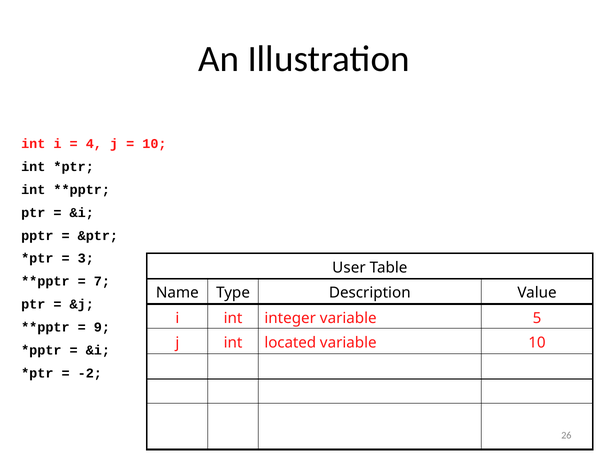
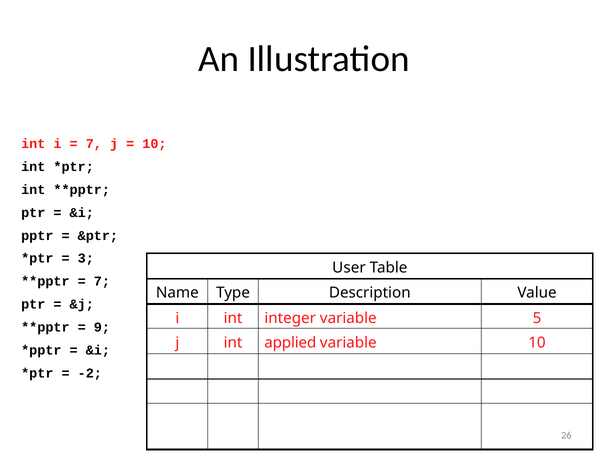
4: 4 -> 7 (94, 144)
located: located -> applied (290, 343)
